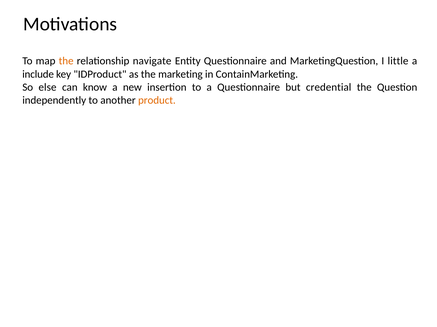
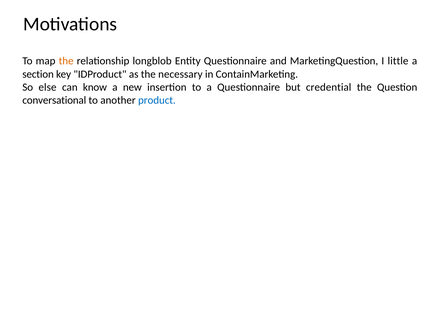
navigate: navigate -> longblob (152, 61)
include: include -> section (38, 74)
marketing: marketing -> necessary (180, 74)
independently: independently -> conversational (54, 100)
product colour: orange -> blue (157, 100)
